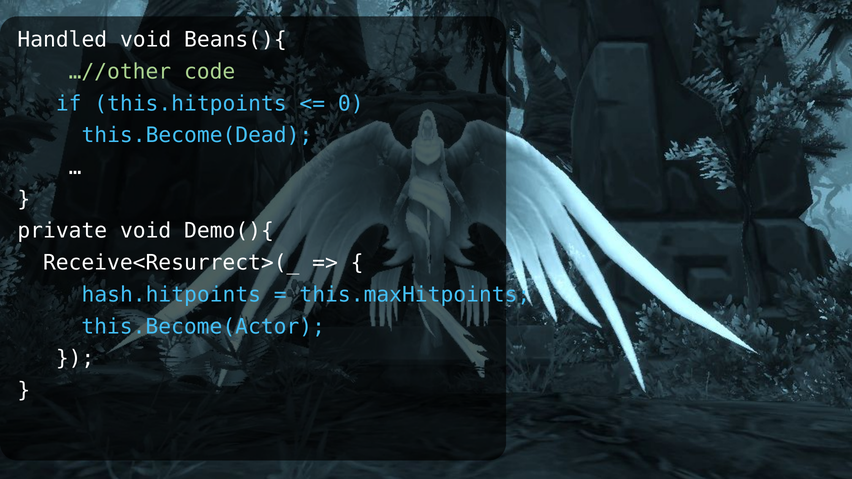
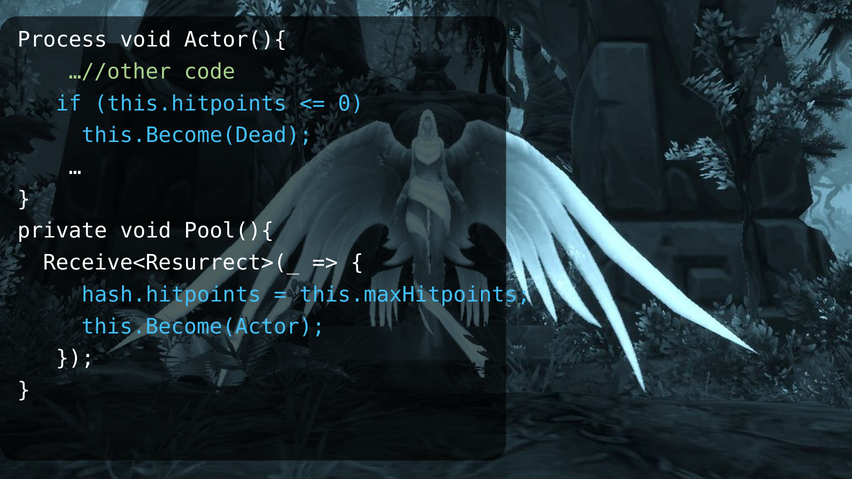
Handled: Handled -> Process (62, 40)
Beans(){: Beans(){ -> Actor(){ (235, 40)
Demo(){: Demo(){ -> Pool(){ (229, 231)
